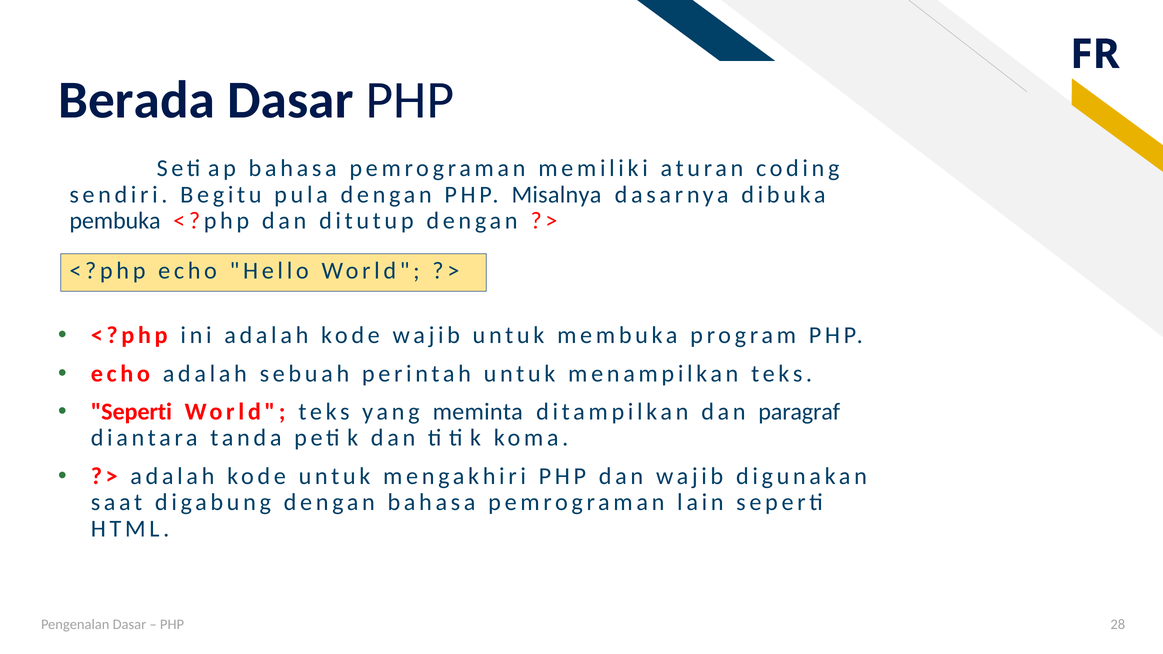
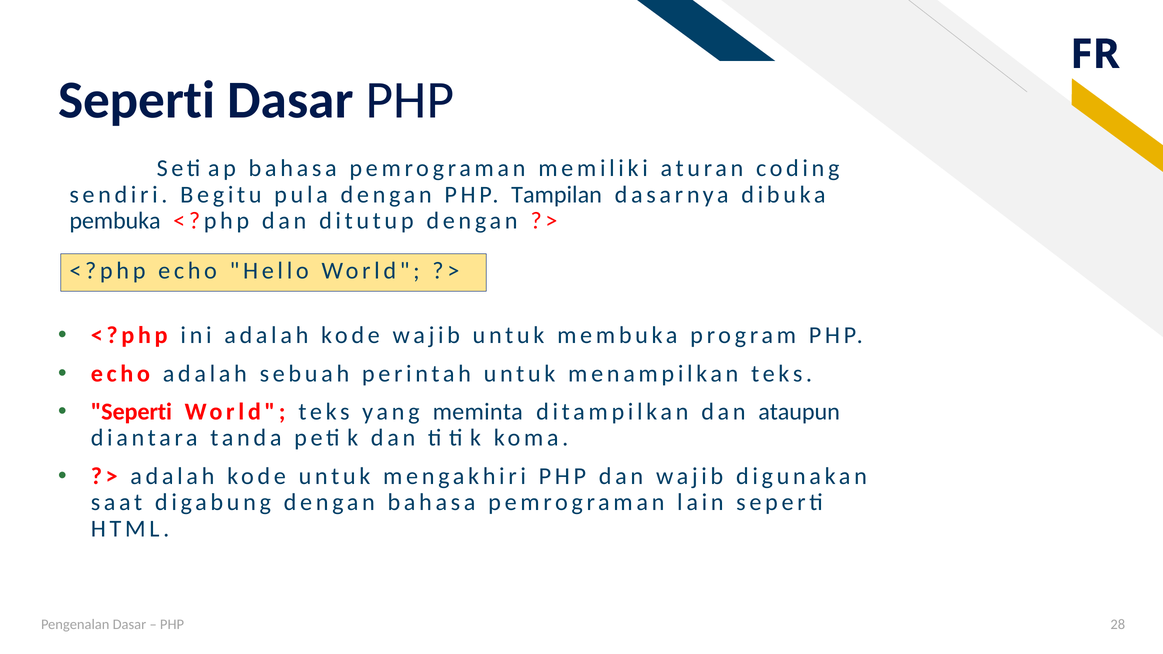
Berada: Berada -> Seperti (137, 100)
Misalnya: Misalnya -> Tampilan (557, 195)
paragraf: paragraf -> ataupun (799, 412)
